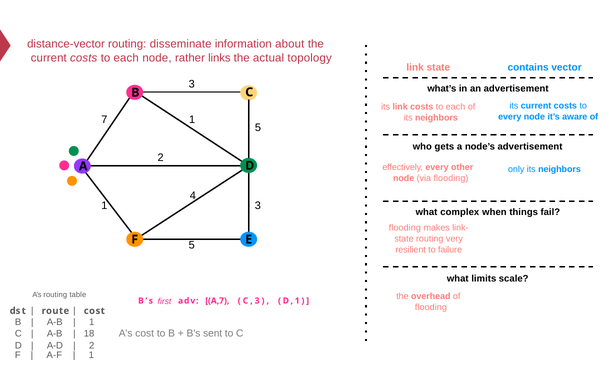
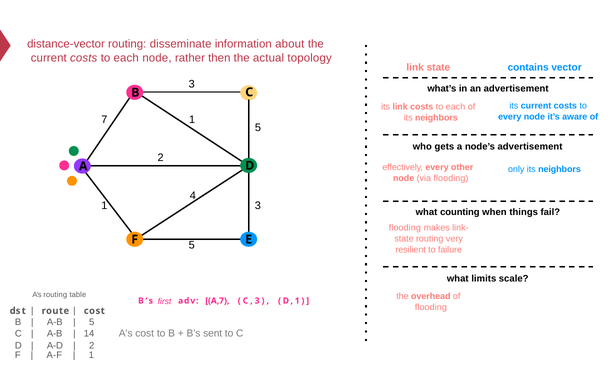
links: links -> then (219, 58)
complex: complex -> counting (460, 212)
1: 1 -> 5 (92, 322)
18: 18 -> 14 (89, 334)
